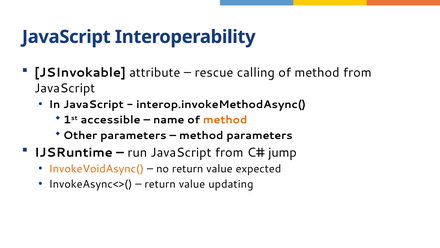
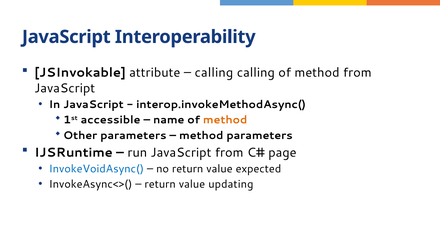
rescue: rescue -> calling (214, 73)
jump: jump -> page (282, 152)
InvokeVoidAsync( colour: orange -> blue (96, 169)
